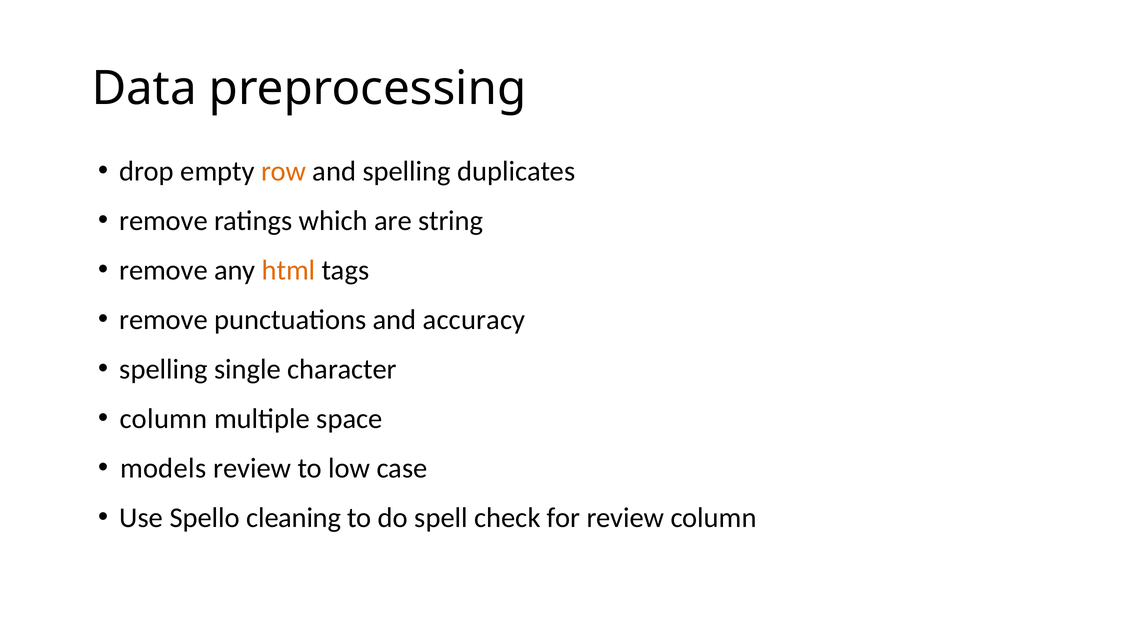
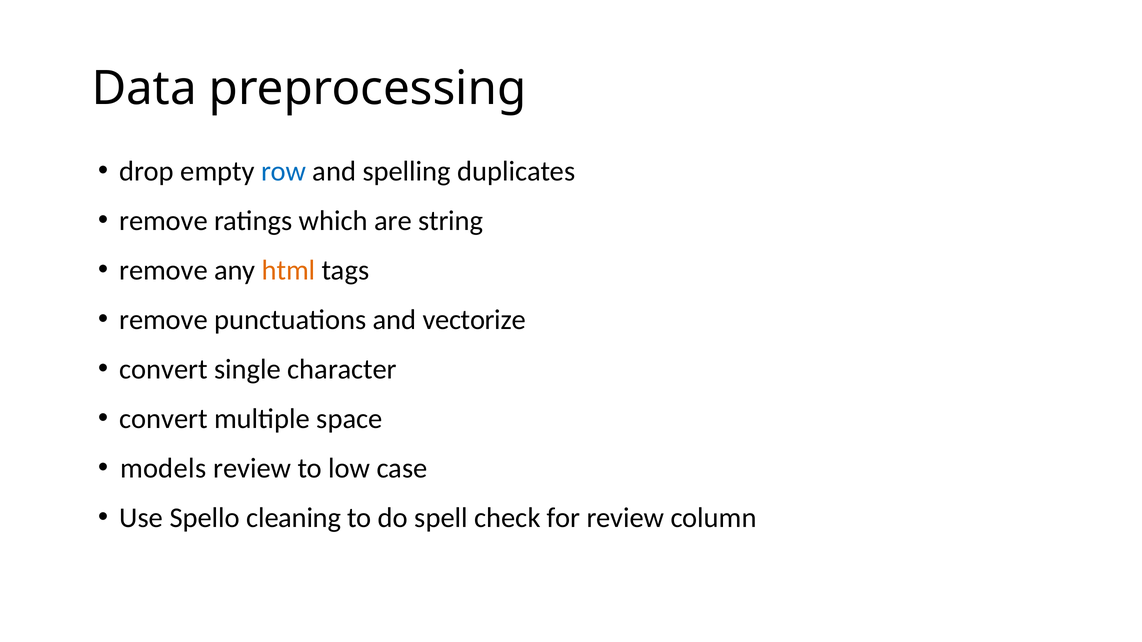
row colour: orange -> blue (284, 171)
accuracy: accuracy -> vectorize (474, 320)
spelling: spelling -> convert (164, 370)
column: column -> convert (164, 419)
